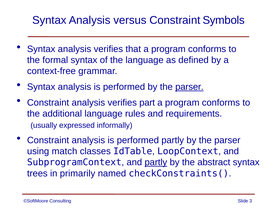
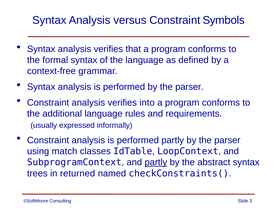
parser underline: present -> none (189, 87)
part: part -> into (147, 102)
primarily: primarily -> returned (78, 173)
